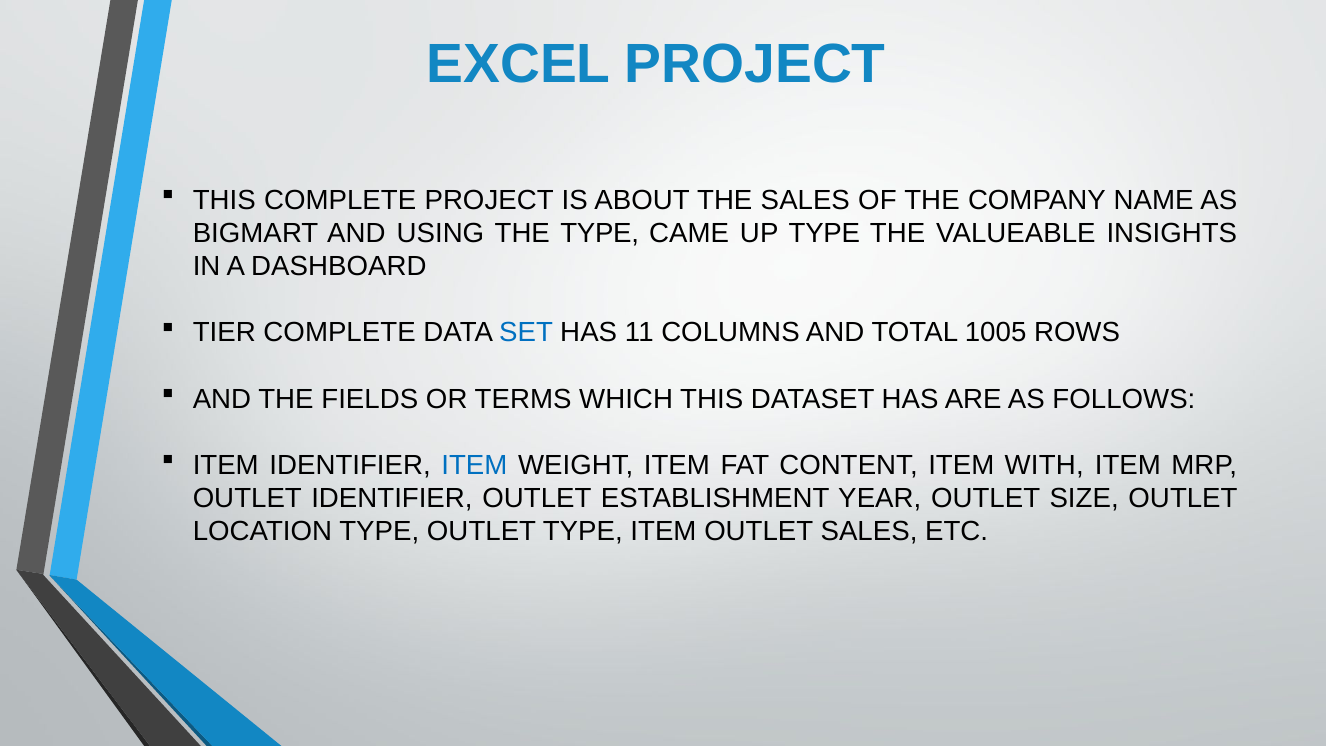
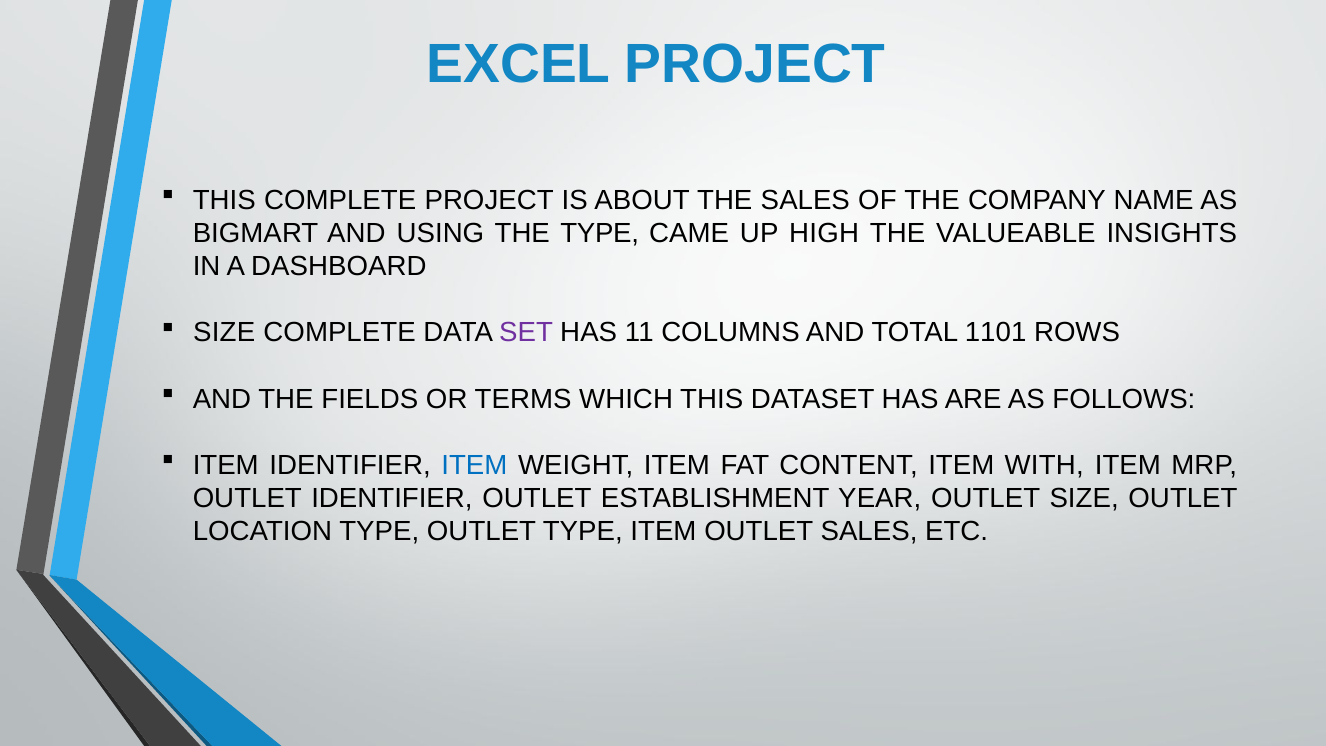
UP TYPE: TYPE -> HIGH (824, 233)
TIER: TIER -> SIZE (224, 333)
SET colour: blue -> purple (526, 333)
1005: 1005 -> 1101 (996, 333)
